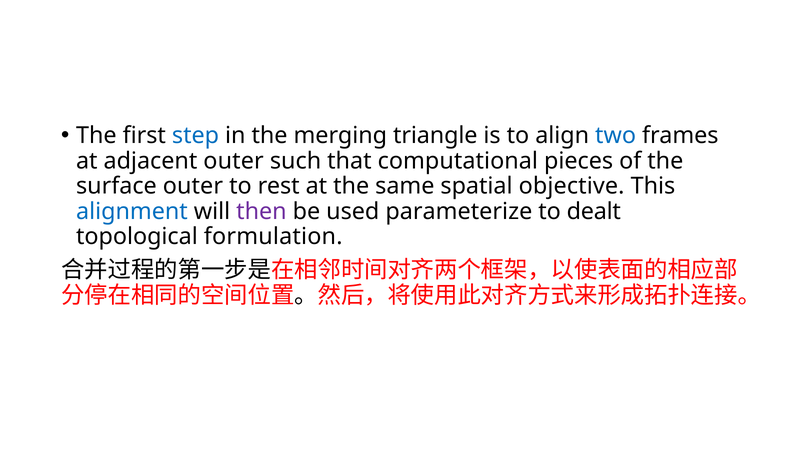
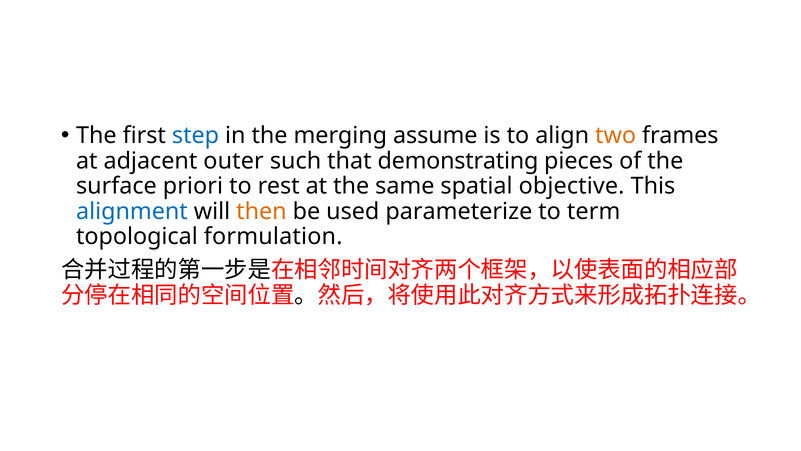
triangle: triangle -> assume (435, 135)
two colour: blue -> orange (616, 135)
computational: computational -> demonstrating (458, 161)
surface outer: outer -> priori (193, 186)
then colour: purple -> orange (261, 211)
dealt: dealt -> term (594, 211)
